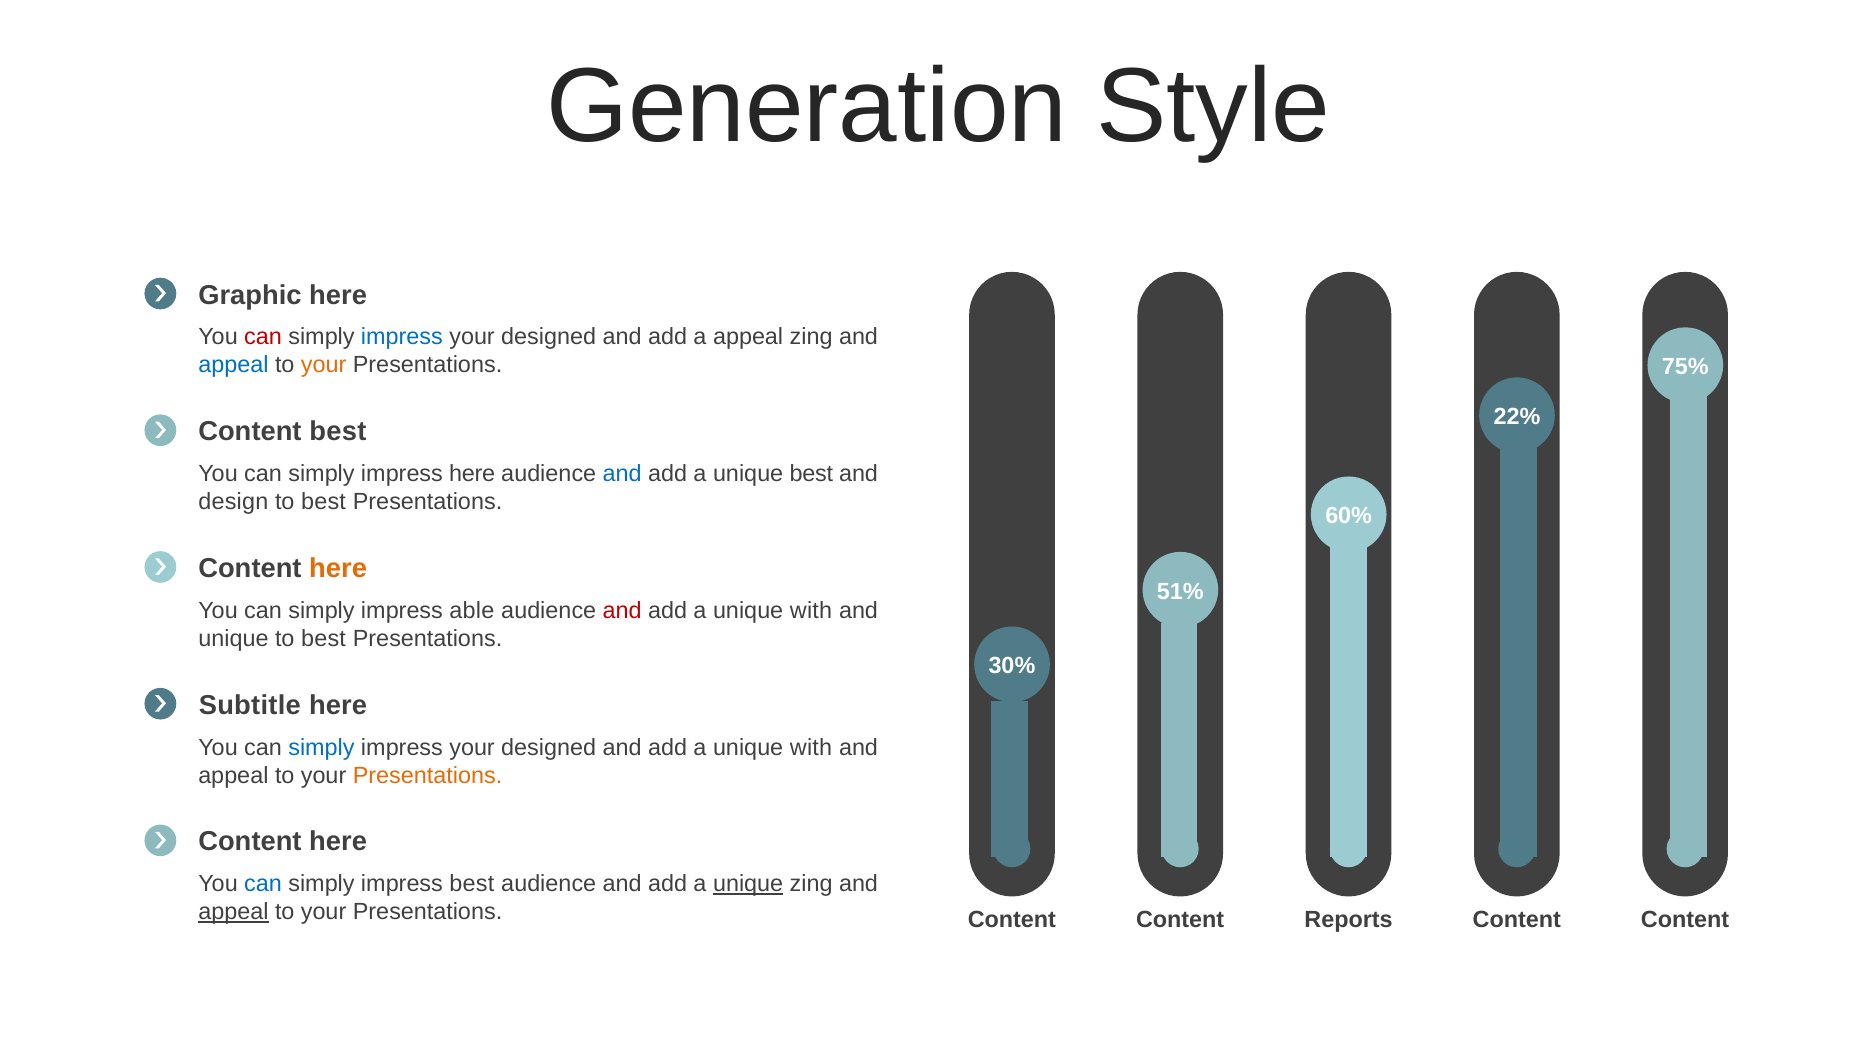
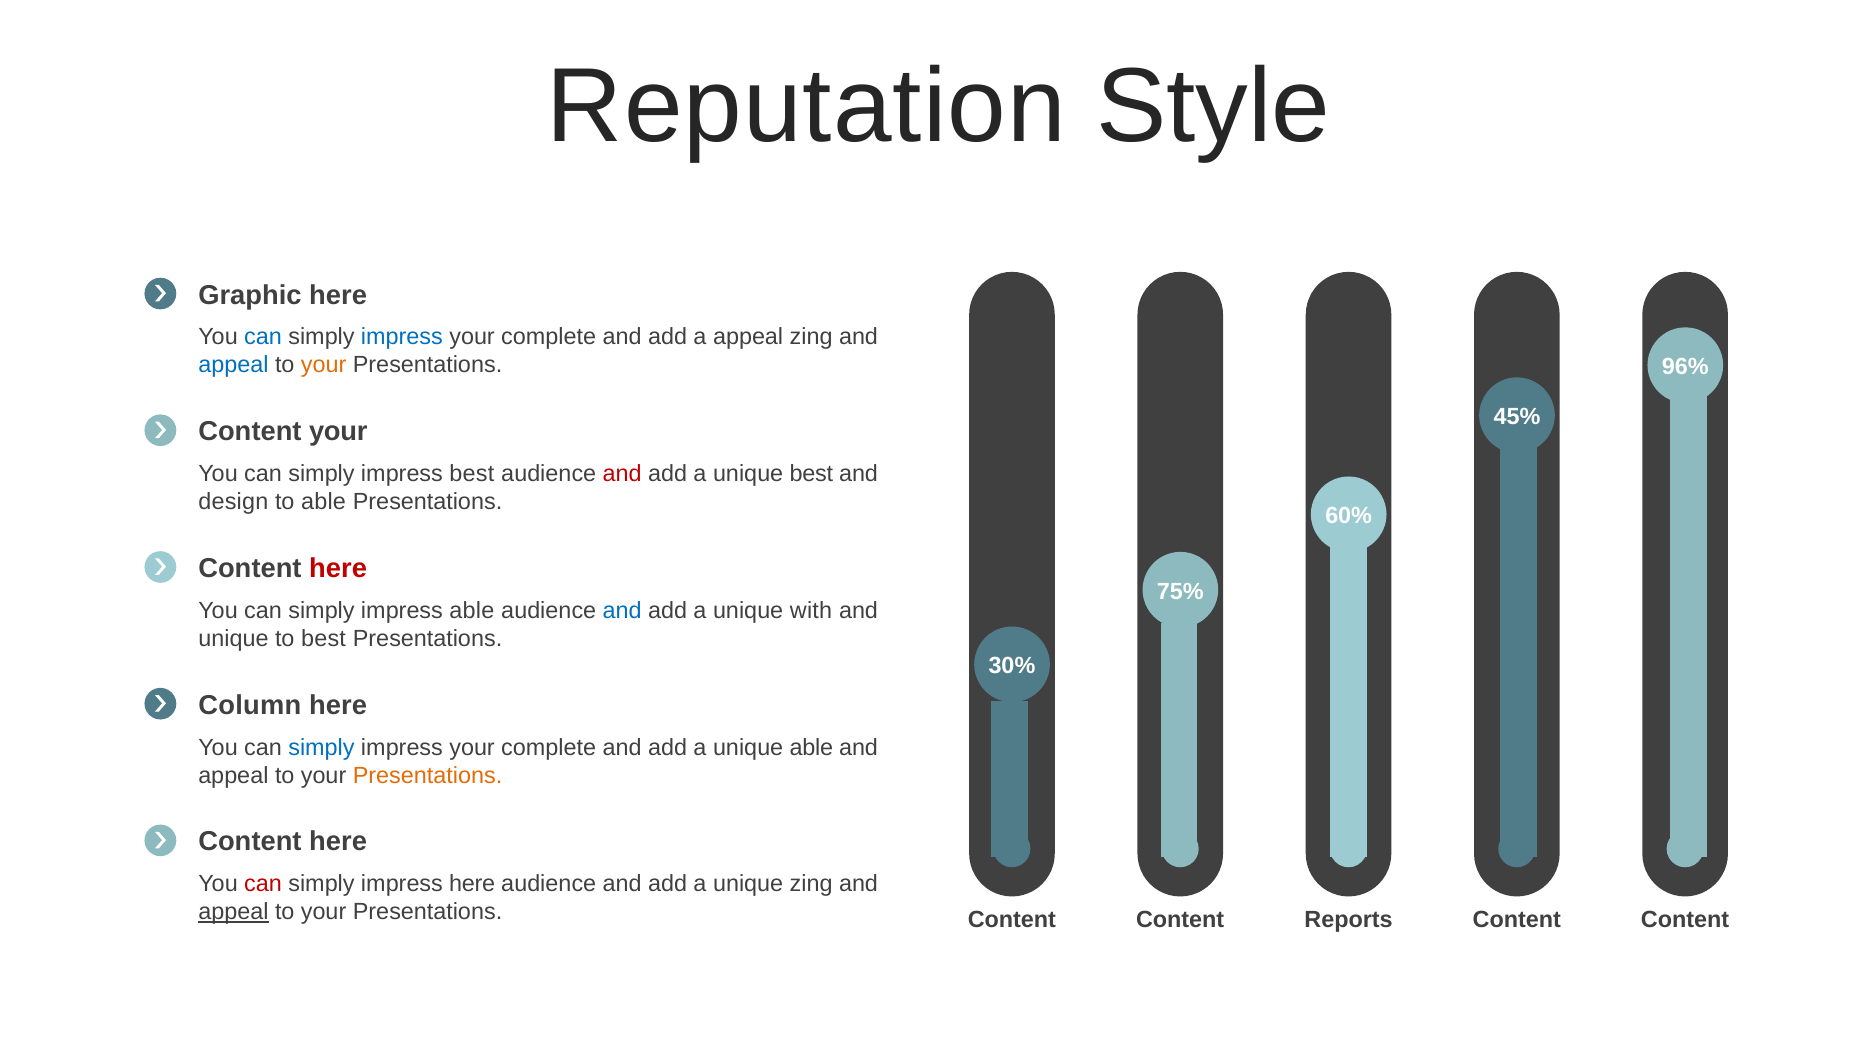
Generation: Generation -> Reputation (806, 107)
can colour: red -> blue (263, 337)
designed: designed -> complete (549, 337)
75%: 75% -> 96% (1685, 367)
22%: 22% -> 45% (1517, 417)
Content best: best -> your (338, 432)
impress here: here -> best (472, 474)
and colour: blue -> red (622, 474)
best: best -> able (324, 502)
here colour: orange -> red (338, 569)
51%: 51% -> 75% (1180, 592)
and colour: red -> blue (622, 611)
Subtitle: Subtitle -> Column (250, 706)
designed: designed -> complete (549, 748)
with: with -> able (811, 748)
can colour: blue -> red (263, 885)
impress best: best -> here (472, 885)
unique underline: present -> none (748, 885)
